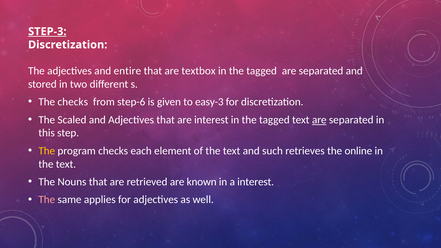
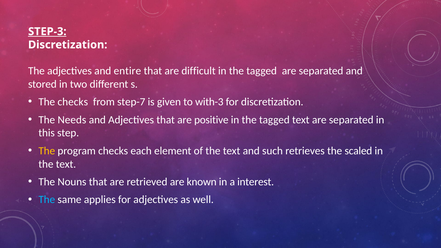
textbox: textbox -> difficult (199, 71)
step-6: step-6 -> step-7 (131, 102)
easy-3: easy-3 -> with-3 (209, 102)
Scaled: Scaled -> Needs (72, 120)
are interest: interest -> positive (211, 120)
are underline: present -> none (319, 120)
online: online -> scaled (358, 151)
The colour: pink -> light blue (47, 200)
